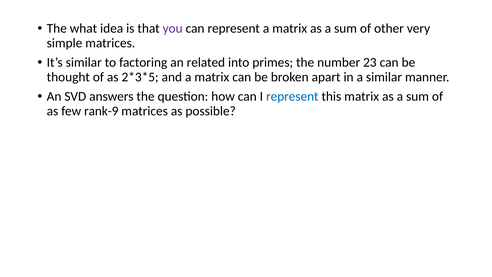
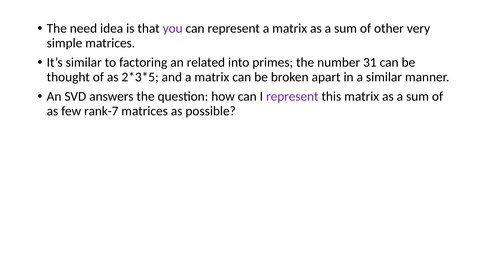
what: what -> need (83, 29)
23: 23 -> 31 (370, 63)
represent colour: blue -> purple (292, 97)
rank-9: rank-9 -> rank-7 (101, 111)
